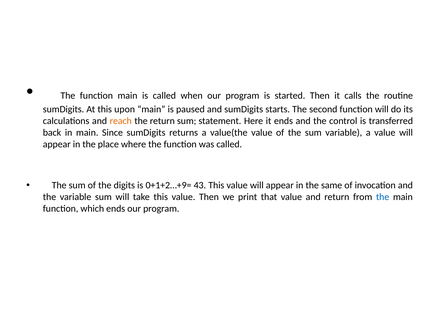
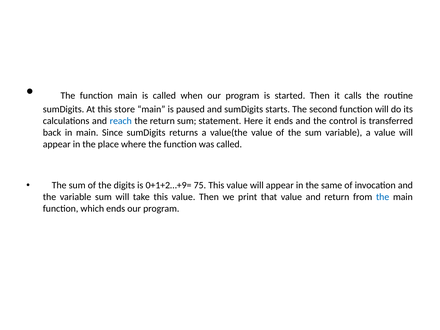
upon: upon -> store (125, 109)
reach colour: orange -> blue (121, 121)
43: 43 -> 75 (200, 185)
